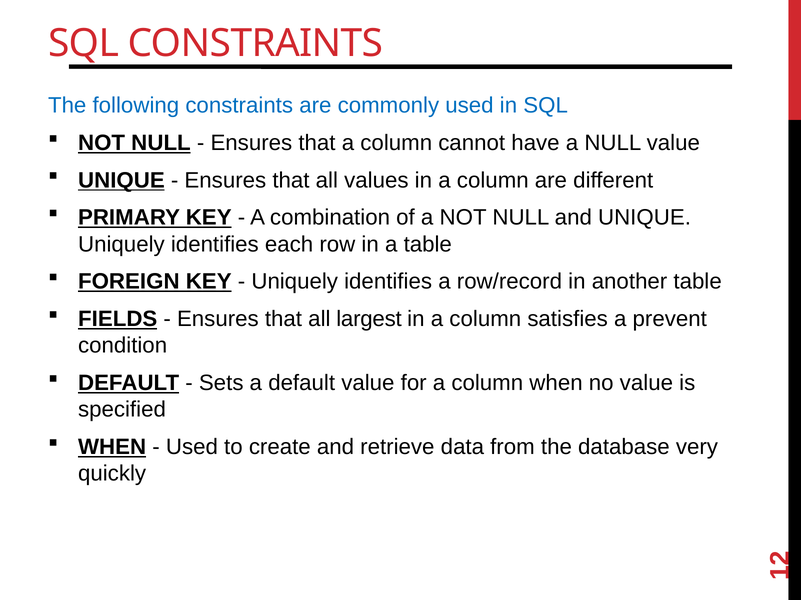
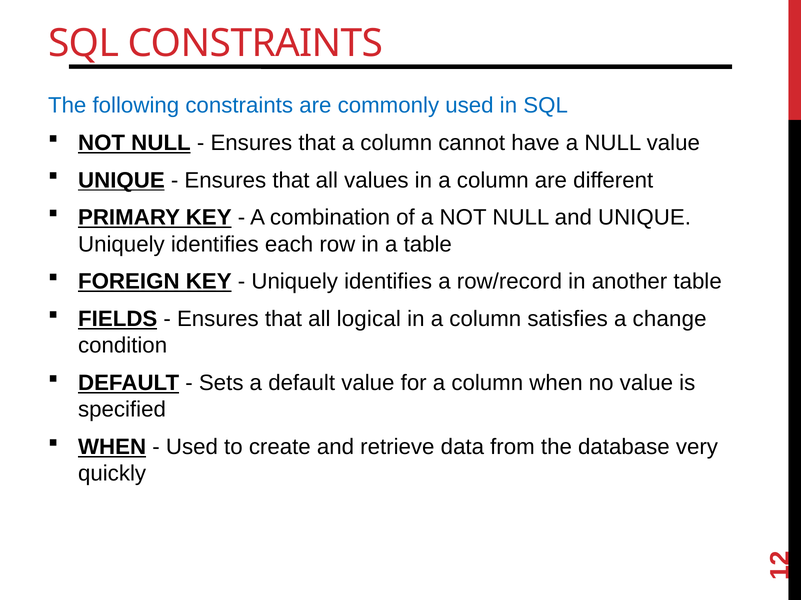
largest: largest -> logical (369, 319)
prevent: prevent -> change (670, 319)
